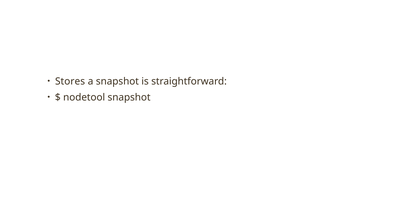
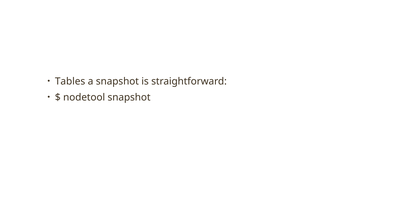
Stores: Stores -> Tables (70, 81)
